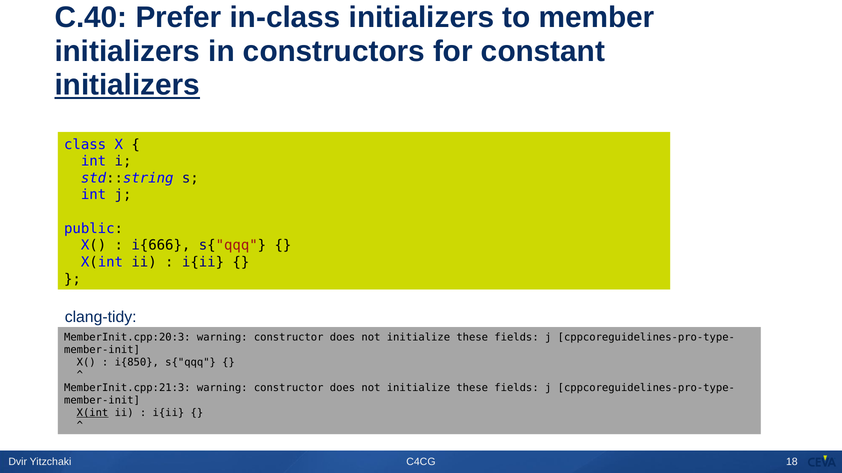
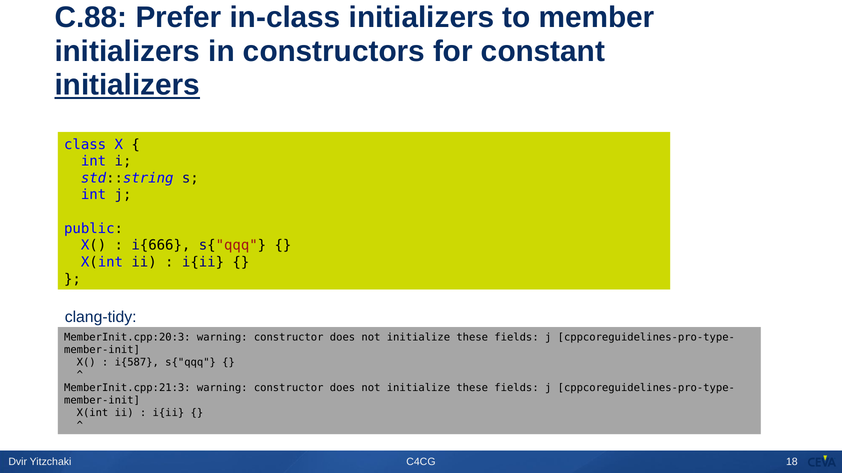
C.40: C.40 -> C.88 (91, 17)
i{850: i{850 -> i{587 (137, 363)
X(int underline: present -> none (92, 413)
